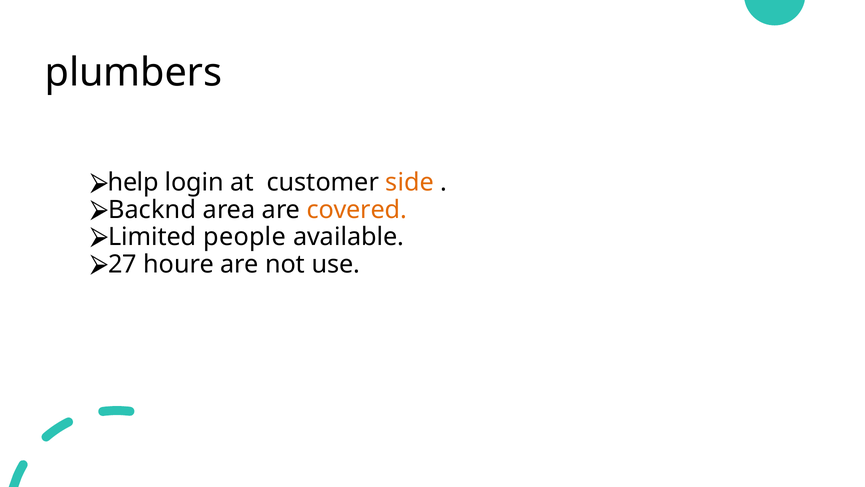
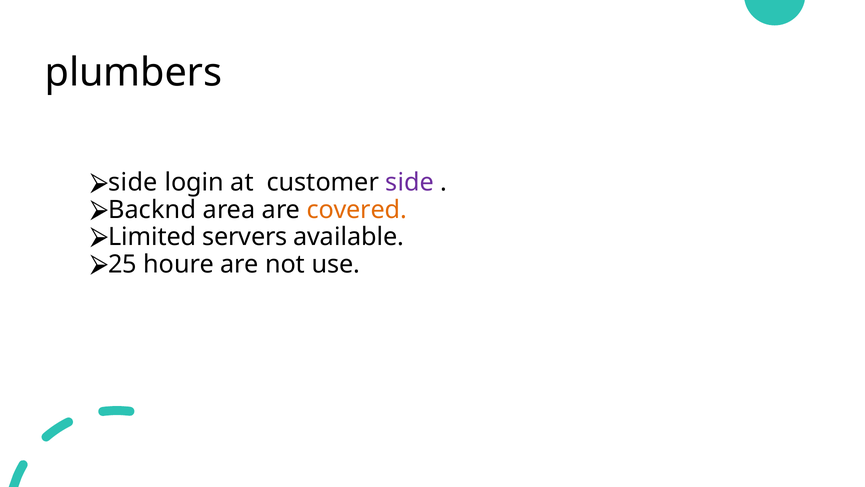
help: help -> side (133, 182)
side colour: orange -> purple (410, 182)
people: people -> servers (245, 237)
27: 27 -> 25 (122, 264)
